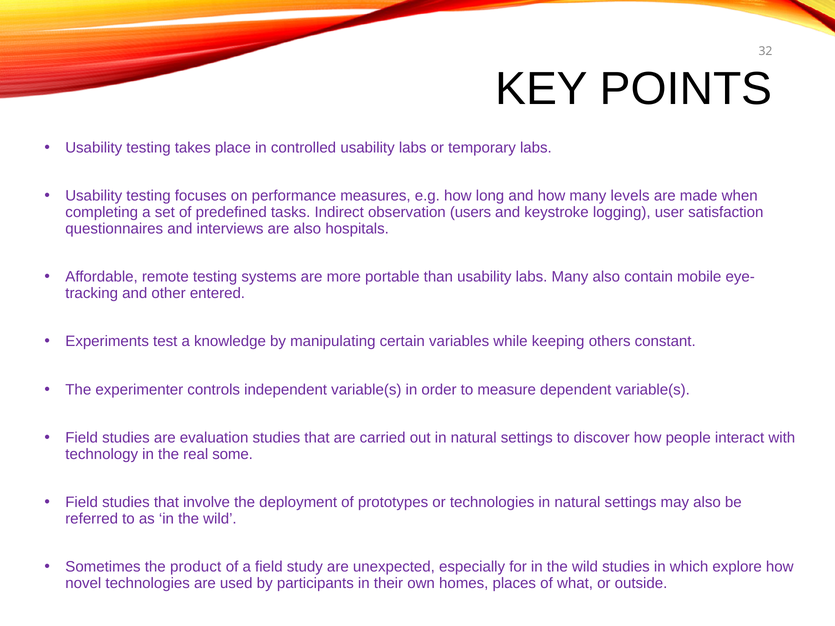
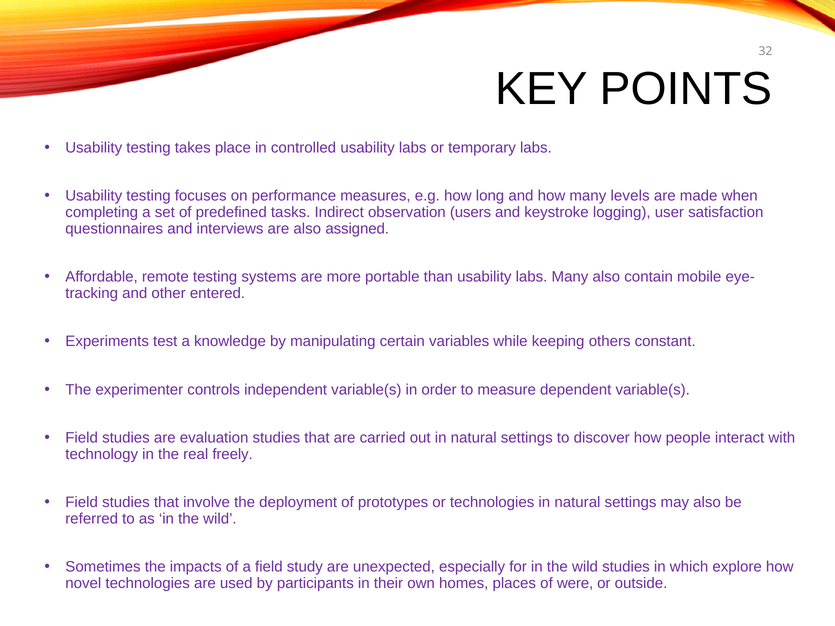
hospitals: hospitals -> assigned (357, 229)
some: some -> freely (233, 454)
product: product -> impacts (196, 567)
what: what -> were (575, 583)
